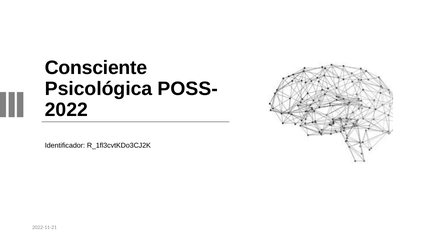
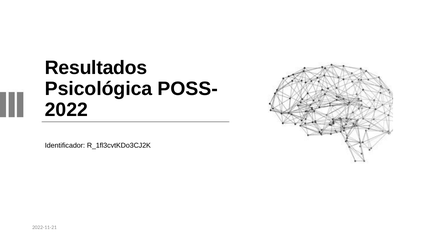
Consciente: Consciente -> Resultados (96, 68)
